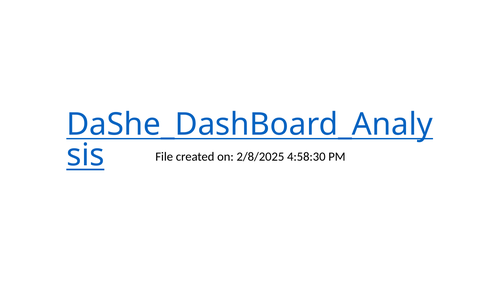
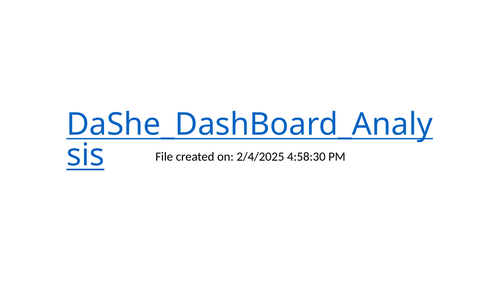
2/8/2025: 2/8/2025 -> 2/4/2025 (260, 157)
